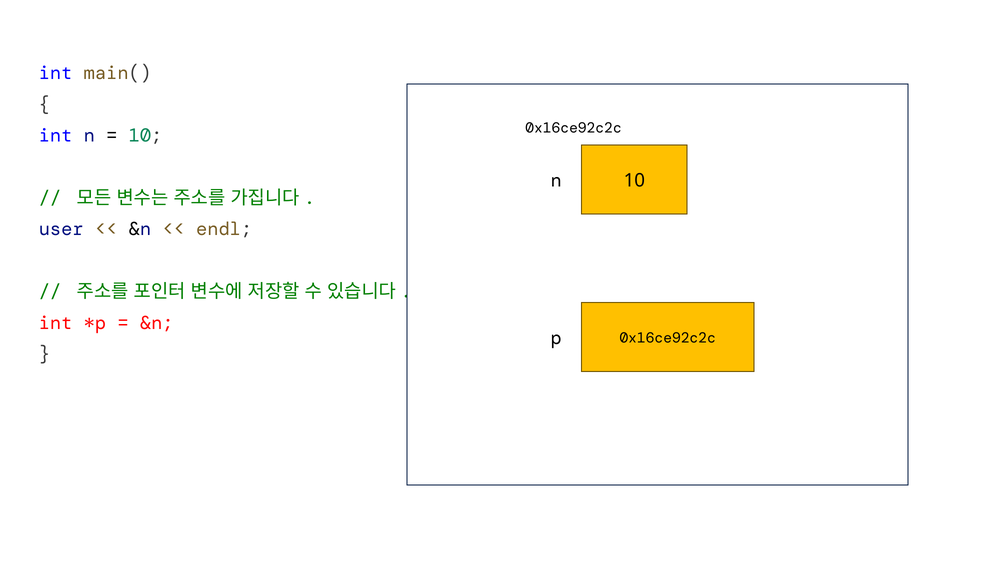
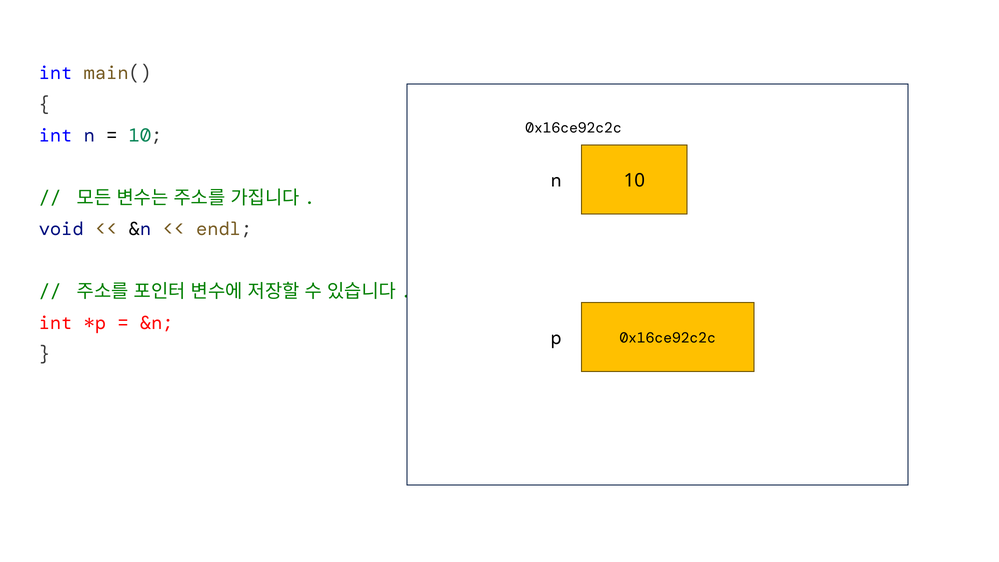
user: user -> void (61, 229)
